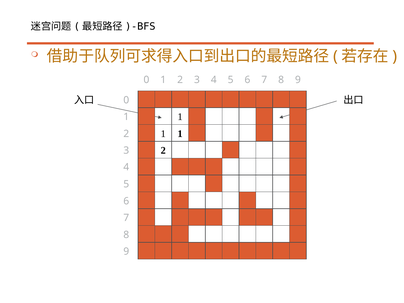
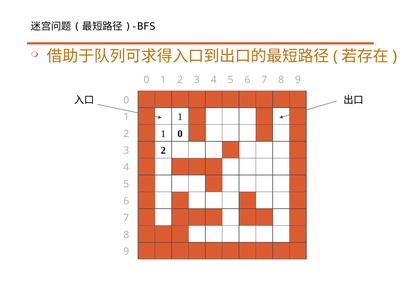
1: 1 -> 0 (180, 134)
